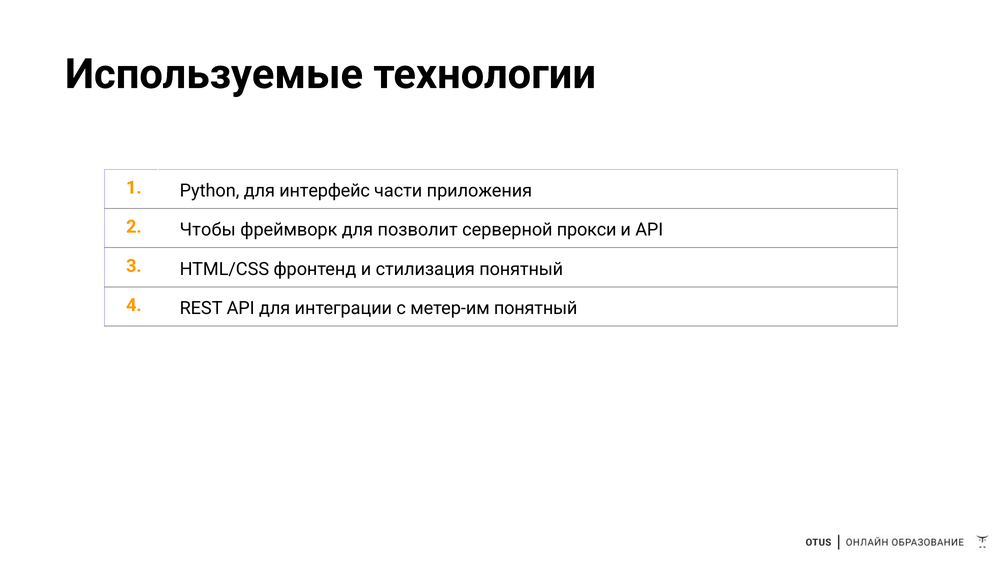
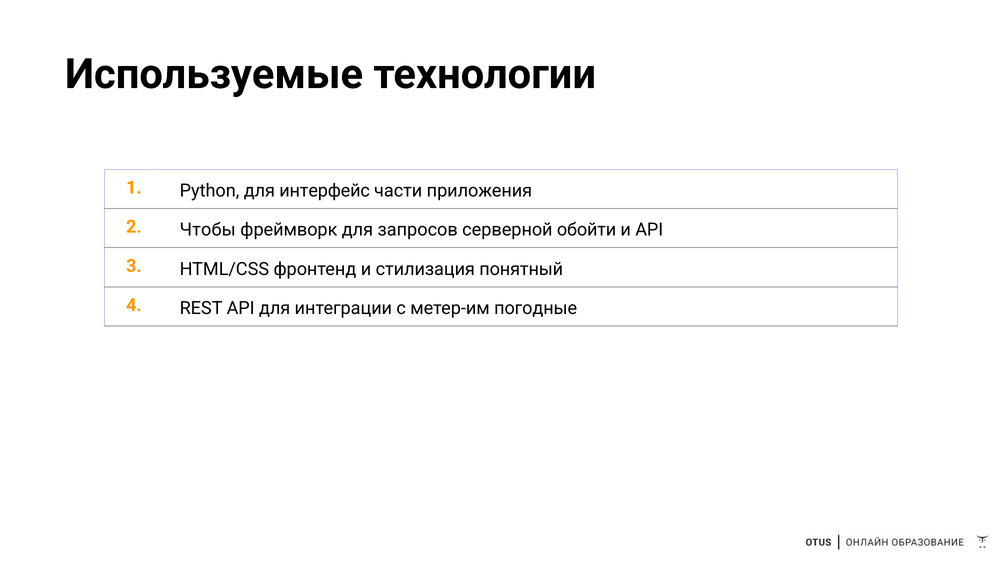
позволит: позволит -> запросов (418, 230)
прокси: прокси -> обойти (587, 230)
метер-им понятный: понятный -> погодные (536, 308)
